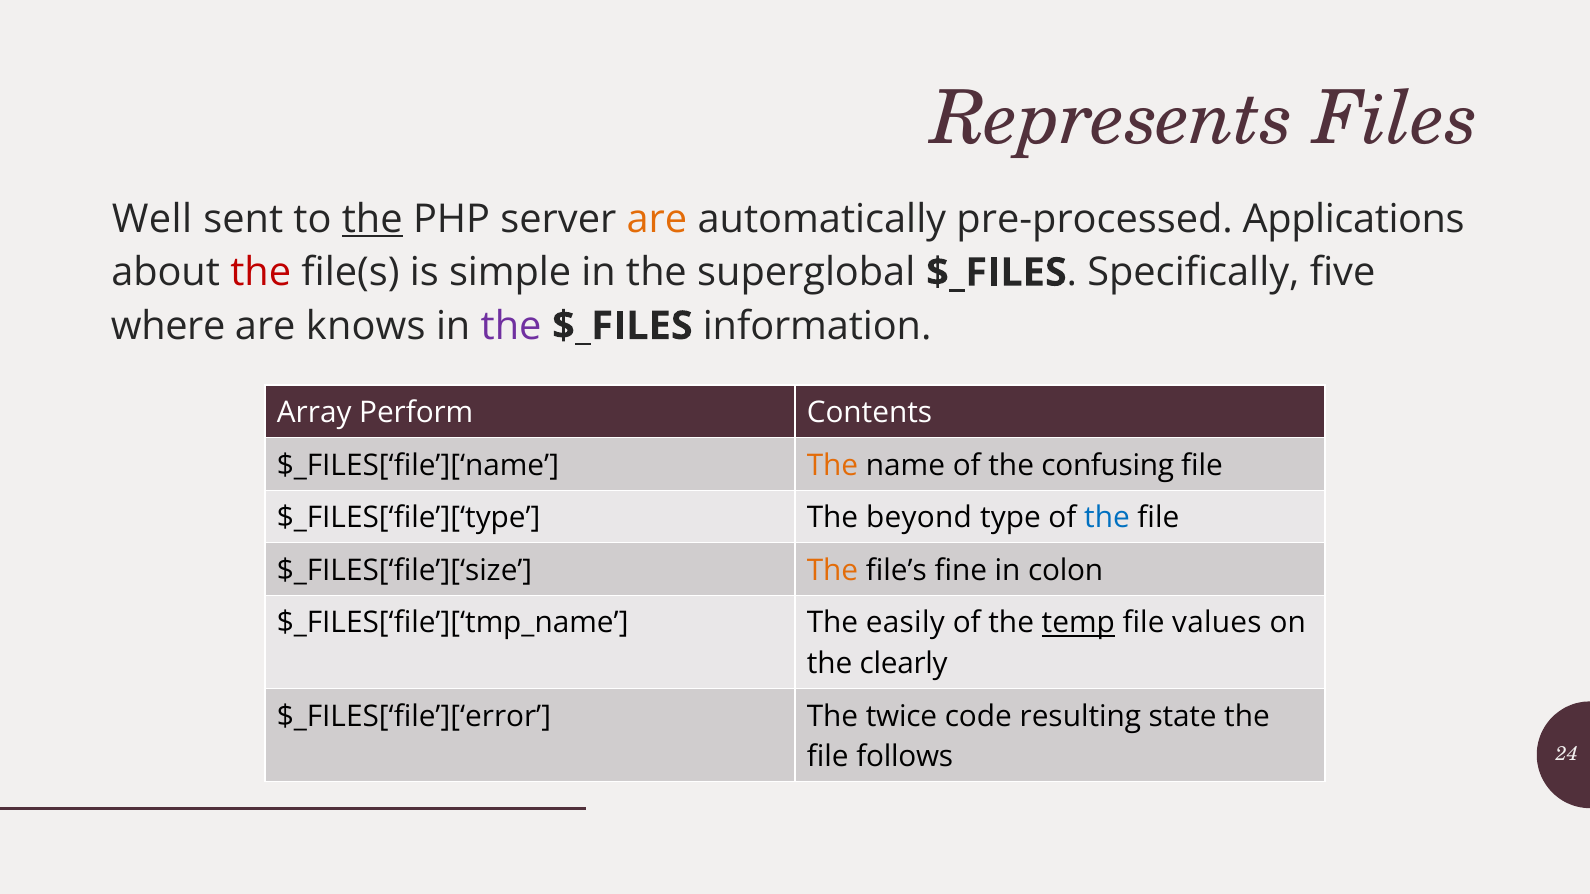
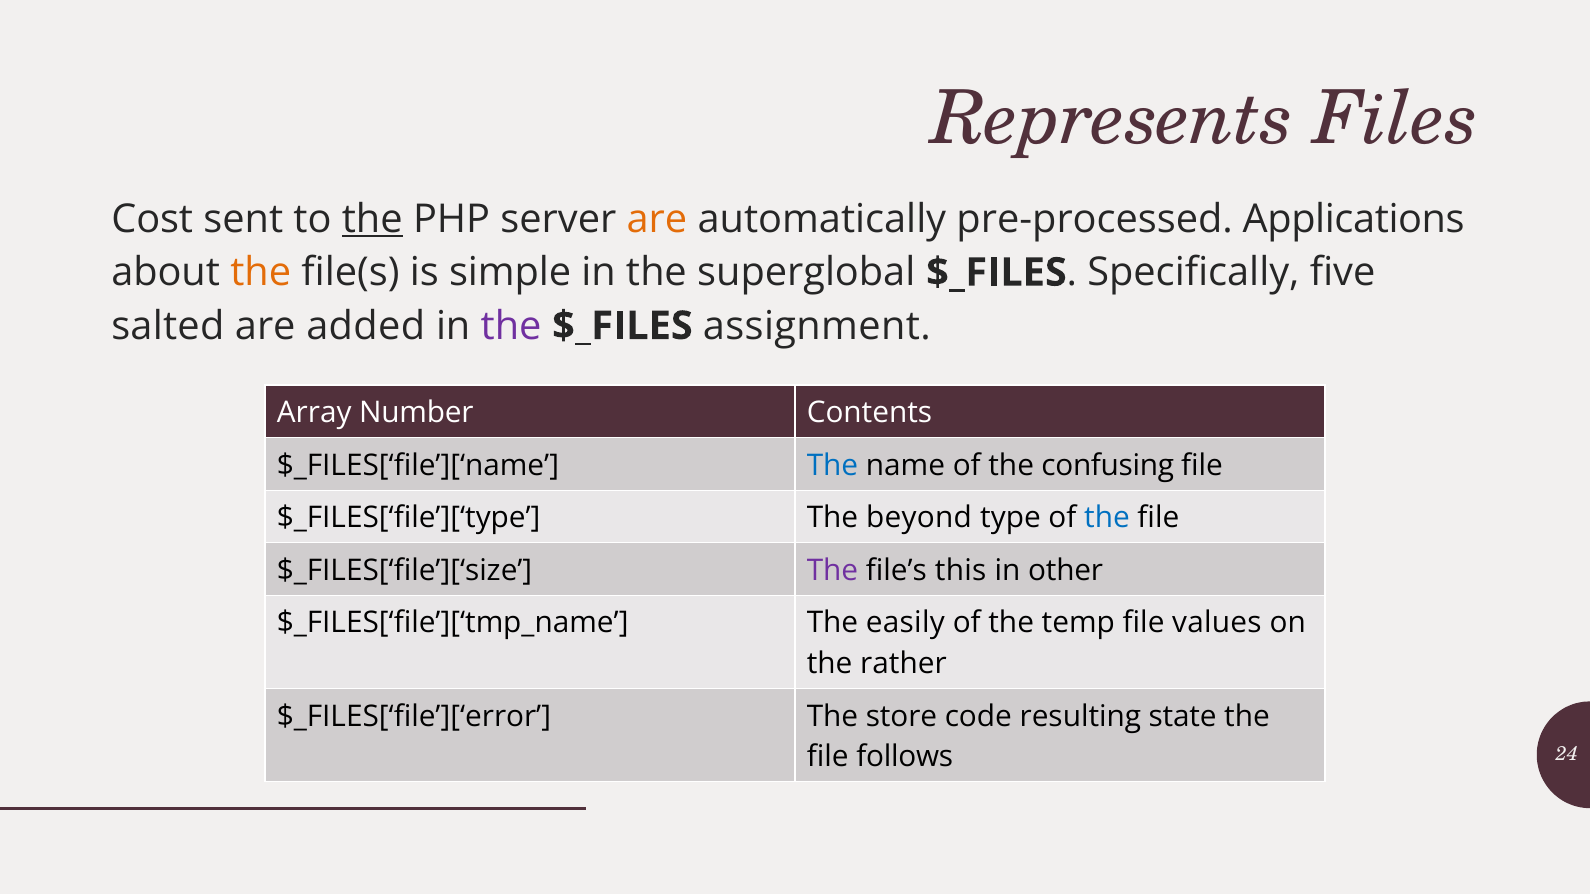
Well: Well -> Cost (152, 219)
the colour: red -> orange (261, 273)
where: where -> salted (168, 326)
knows: knows -> added (366, 326)
information: information -> assignment (817, 326)
Perform: Perform -> Number (416, 413)
The colour: orange -> blue (833, 466)
The colour: orange -> purple (833, 571)
fine: fine -> this (961, 571)
colon: colon -> other (1066, 571)
temp underline: present -> none (1078, 623)
clearly: clearly -> rather (903, 664)
twice: twice -> store (901, 716)
